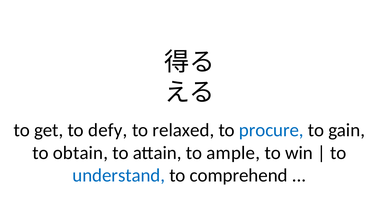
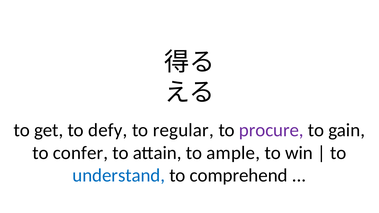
relaxed: relaxed -> regular (183, 130)
procure colour: blue -> purple (271, 130)
obtain: obtain -> confer (80, 153)
